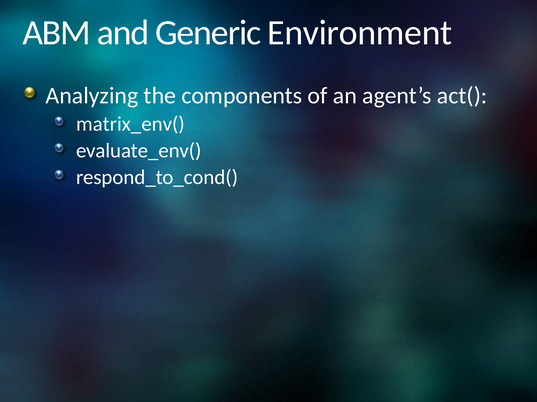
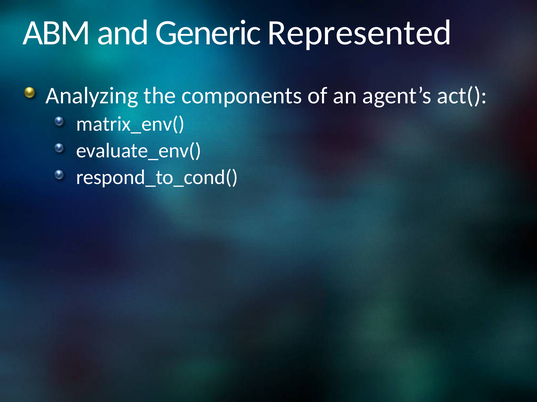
Environment: Environment -> Represented (360, 33)
